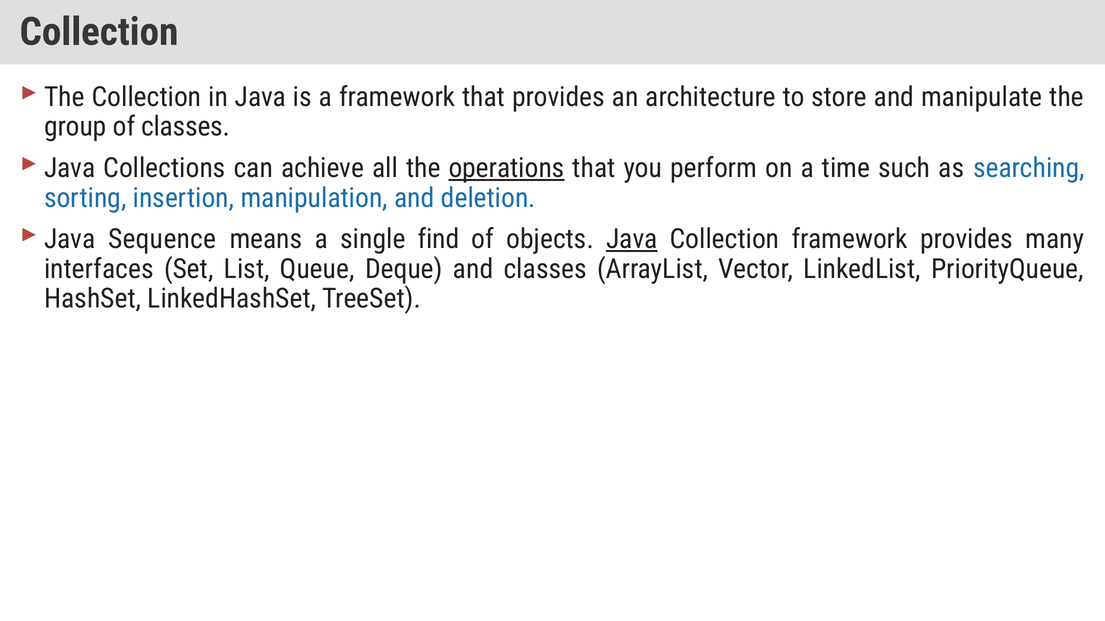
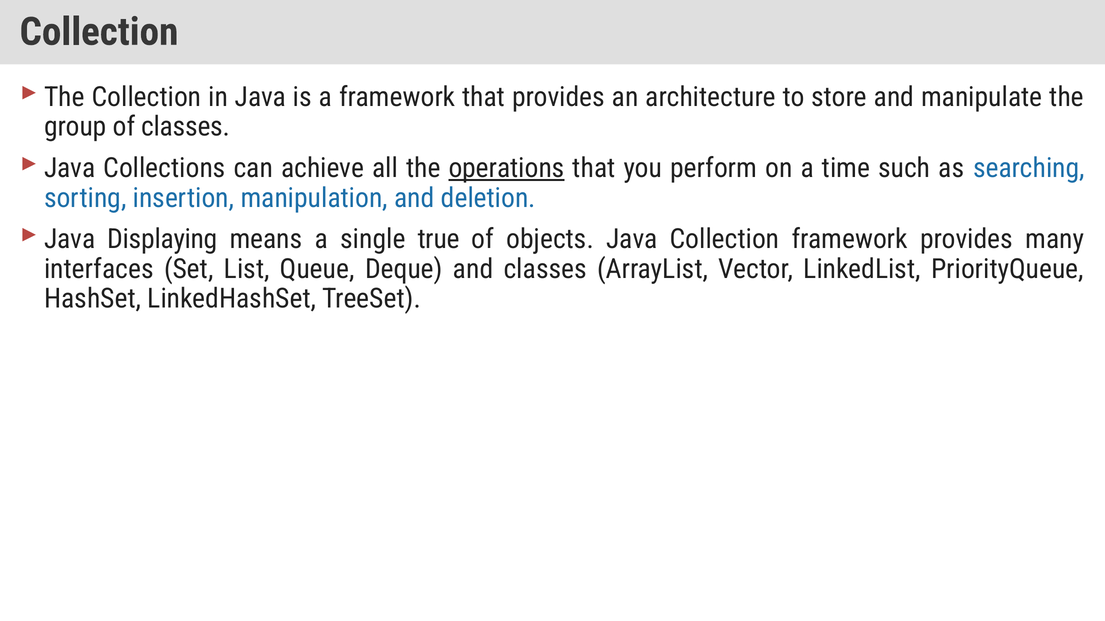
Sequence: Sequence -> Displaying (162, 239)
find: find -> true (439, 239)
Java underline: present -> none (632, 239)
